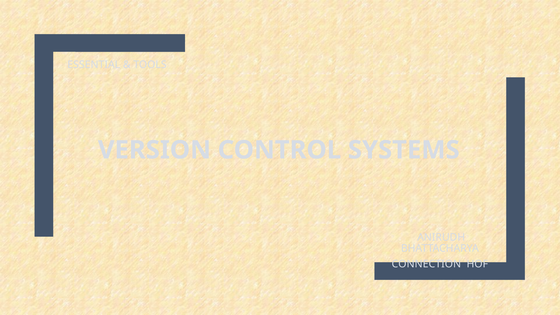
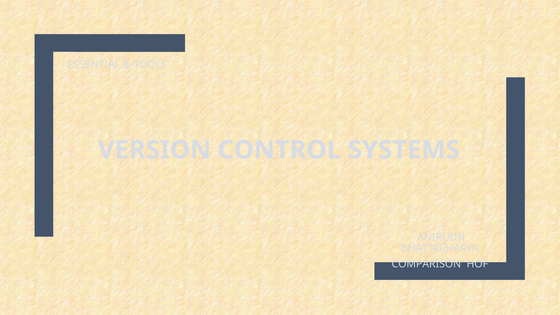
CONNECTION: CONNECTION -> COMPARISON (426, 264)
